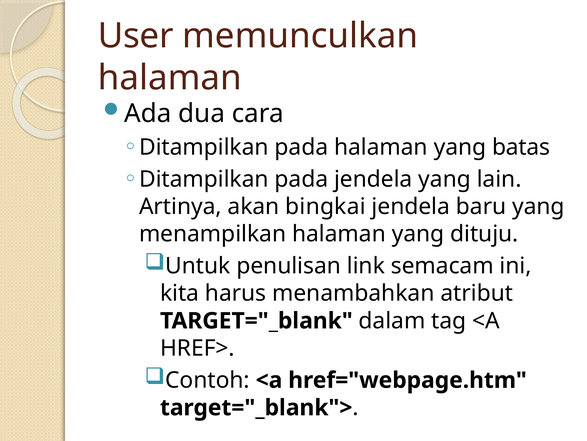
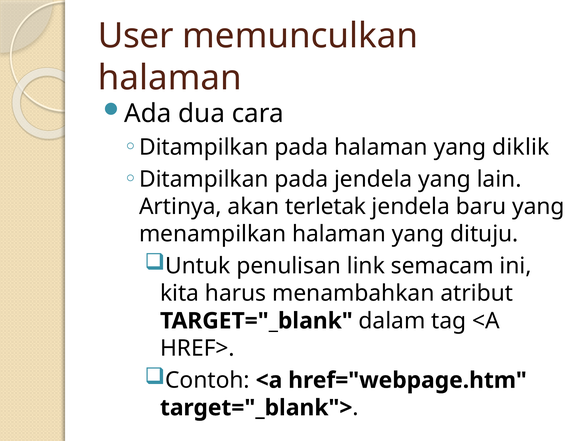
batas: batas -> diklik (521, 147)
bingkai: bingkai -> terletak (326, 206)
